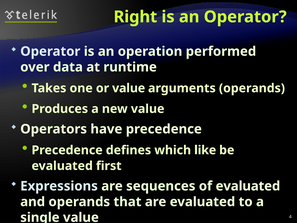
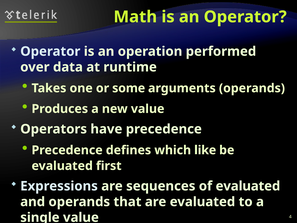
Right: Right -> Math (135, 17)
or value: value -> some (129, 88)
